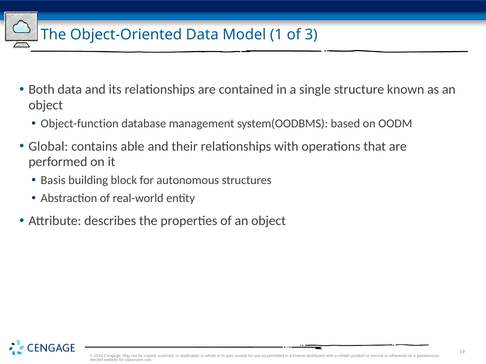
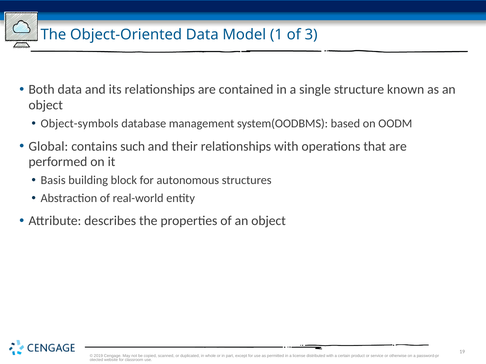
Object-function: Object-function -> Object-symbols (80, 124)
able: able -> such (133, 146)
